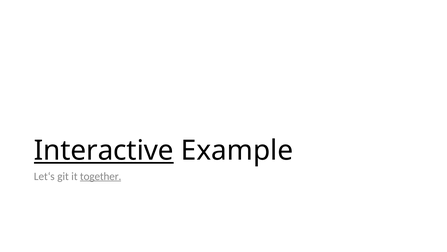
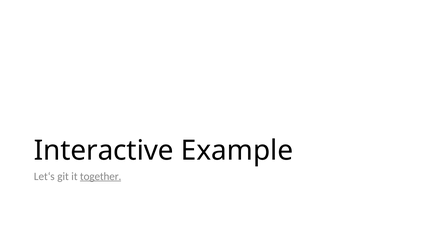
Interactive underline: present -> none (104, 150)
